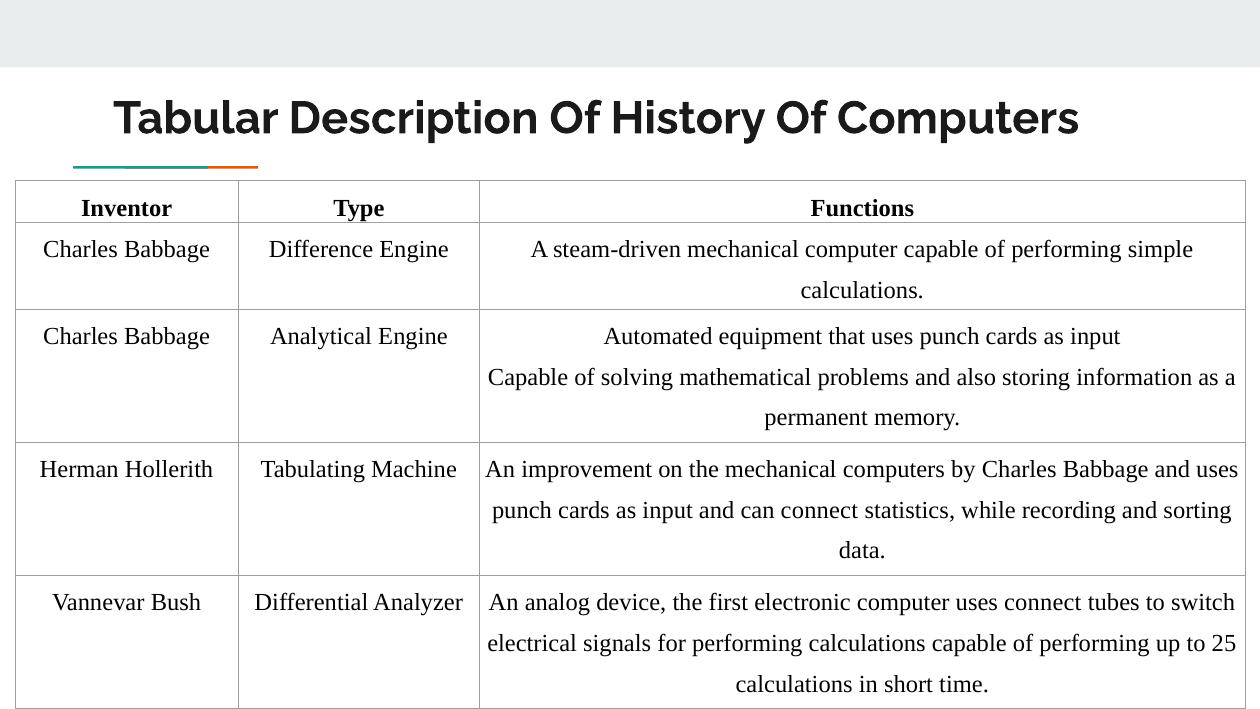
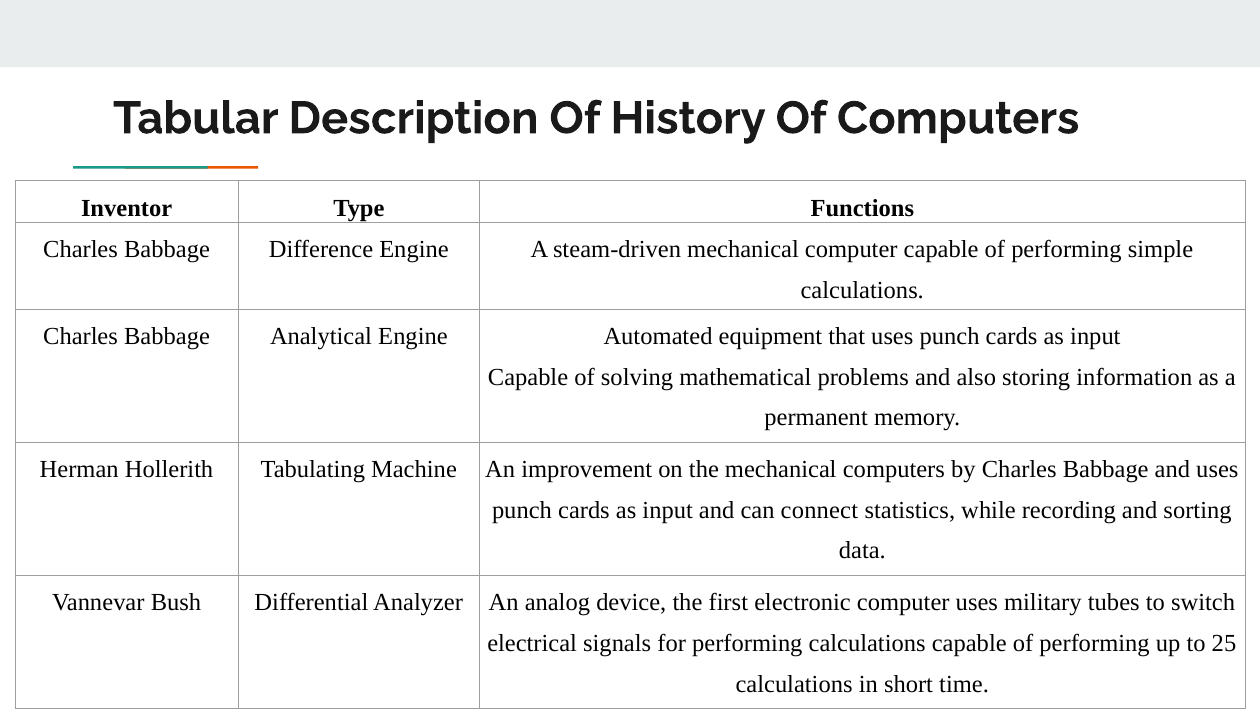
uses connect: connect -> military (1043, 603)
